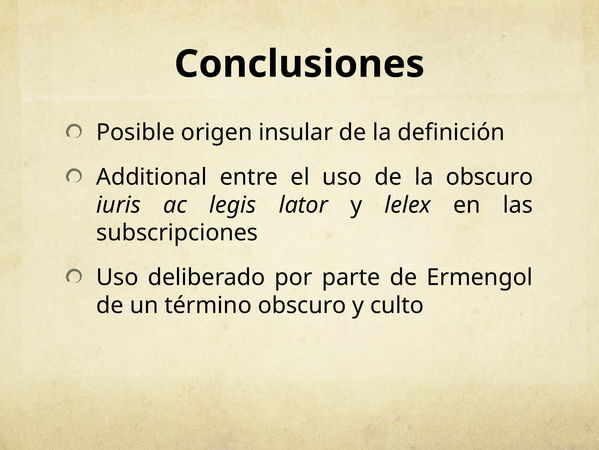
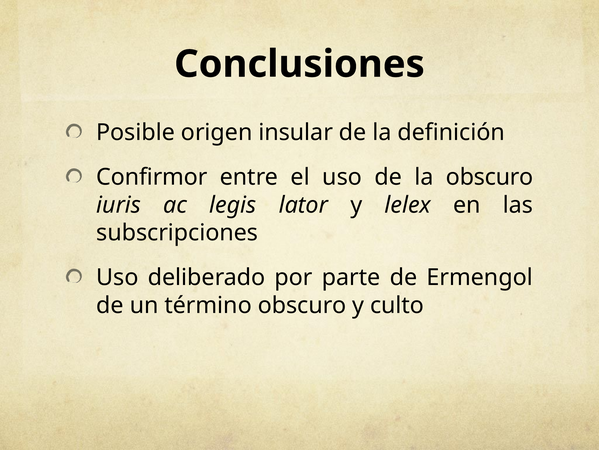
Additional: Additional -> Confirmor (152, 177)
